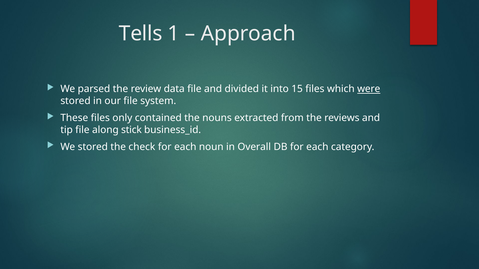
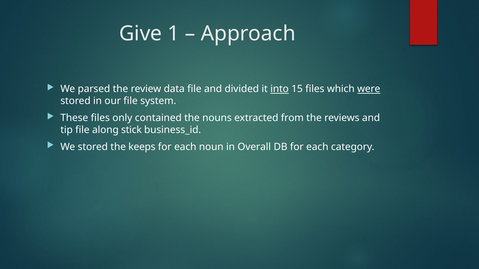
Tells: Tells -> Give (141, 34)
into underline: none -> present (280, 89)
check: check -> keeps (142, 147)
